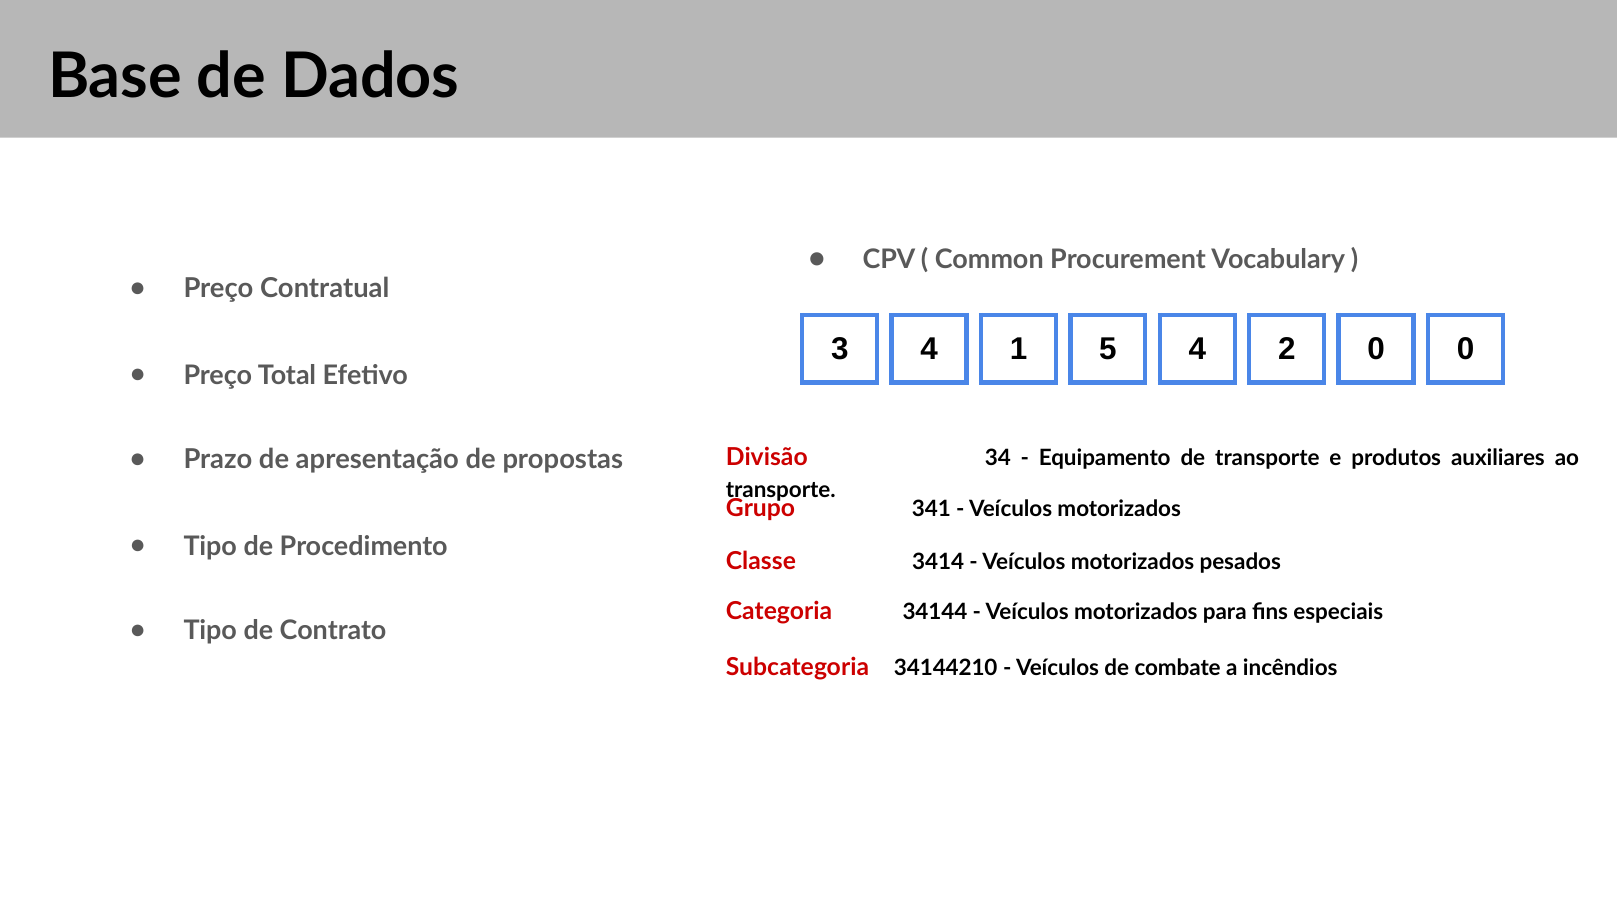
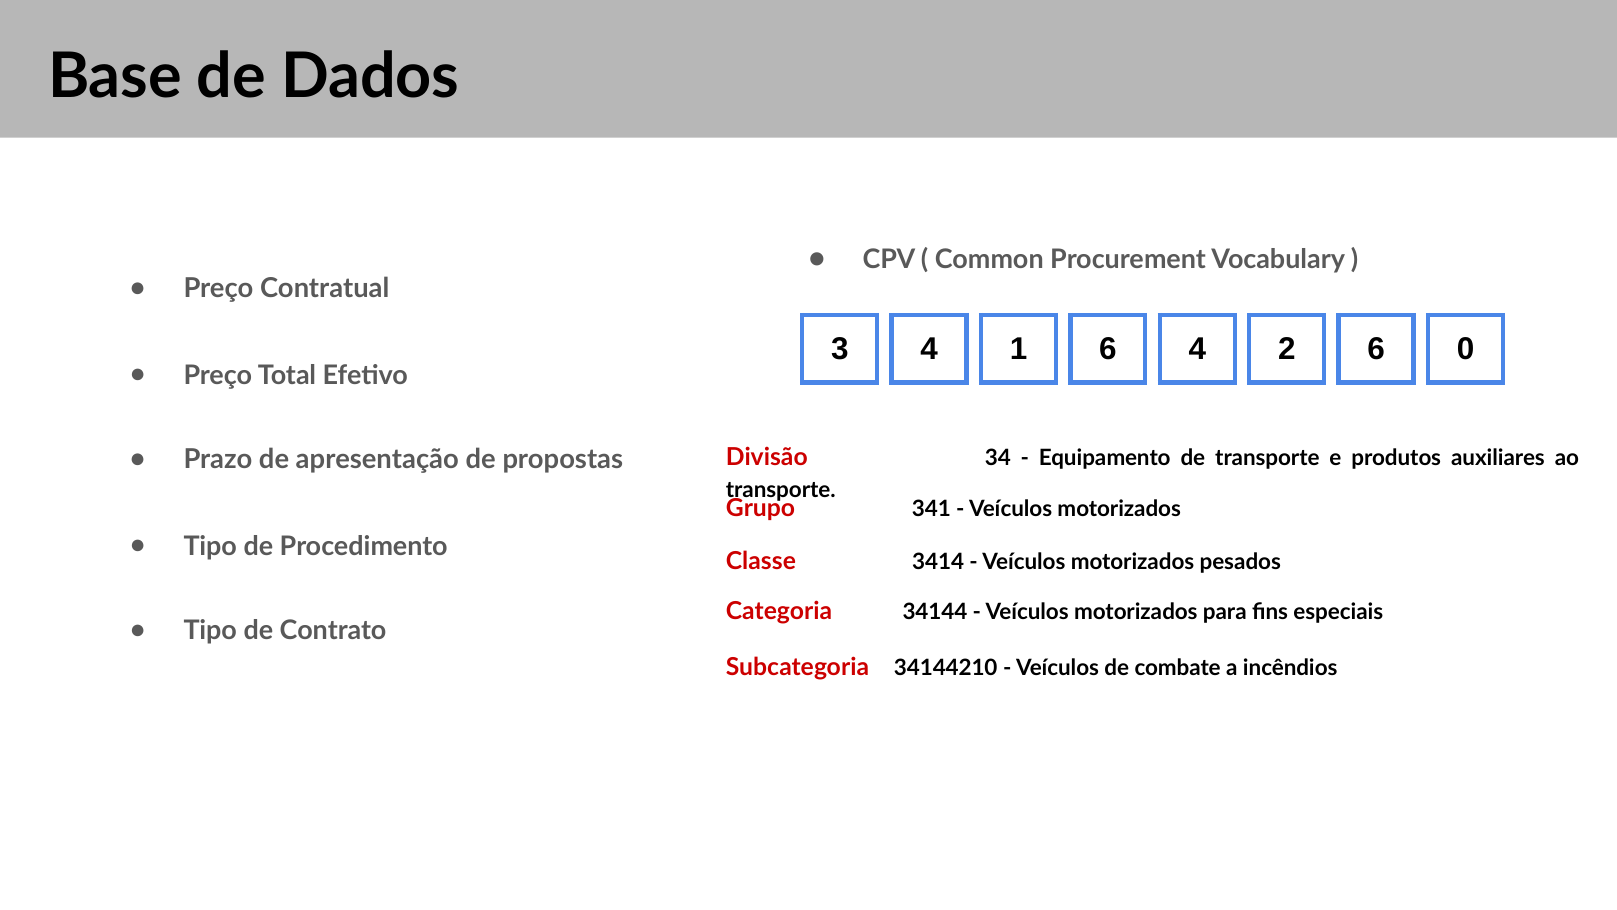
1 5: 5 -> 6 (1108, 349)
4 0: 0 -> 6 (1376, 349)
